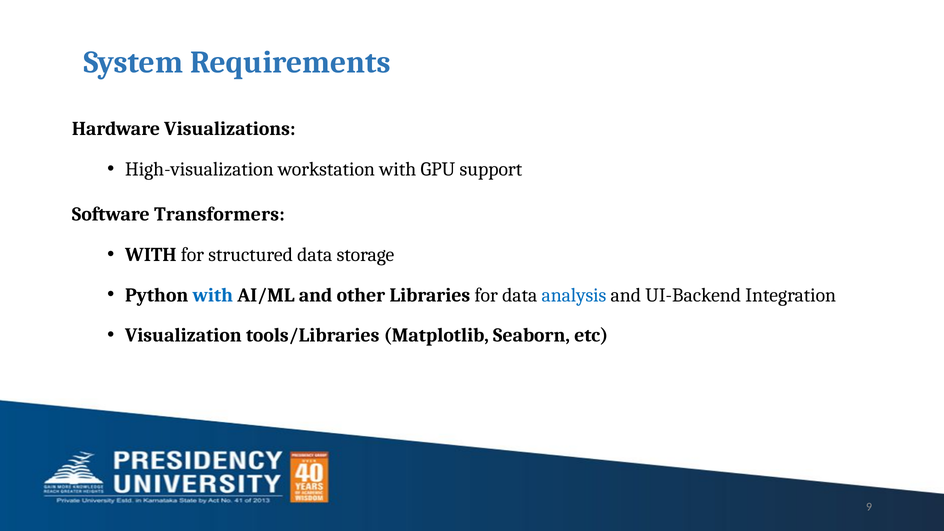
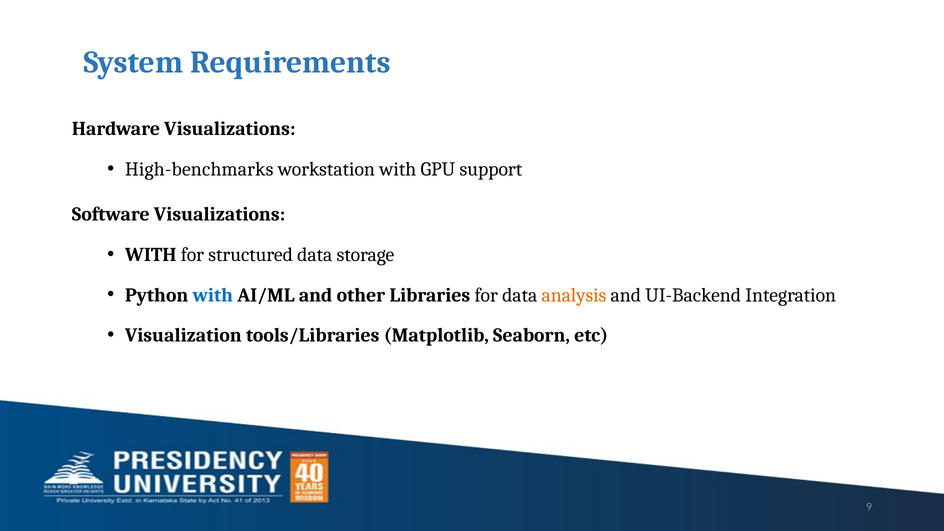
High-visualization: High-visualization -> High-benchmarks (199, 169)
Software Transformers: Transformers -> Visualizations (220, 214)
analysis colour: blue -> orange (574, 295)
